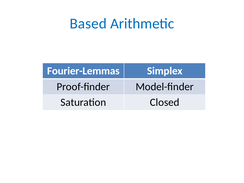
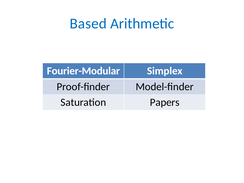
Fourier-Lemmas: Fourier-Lemmas -> Fourier-Modular (83, 71)
Closed: Closed -> Papers (165, 102)
